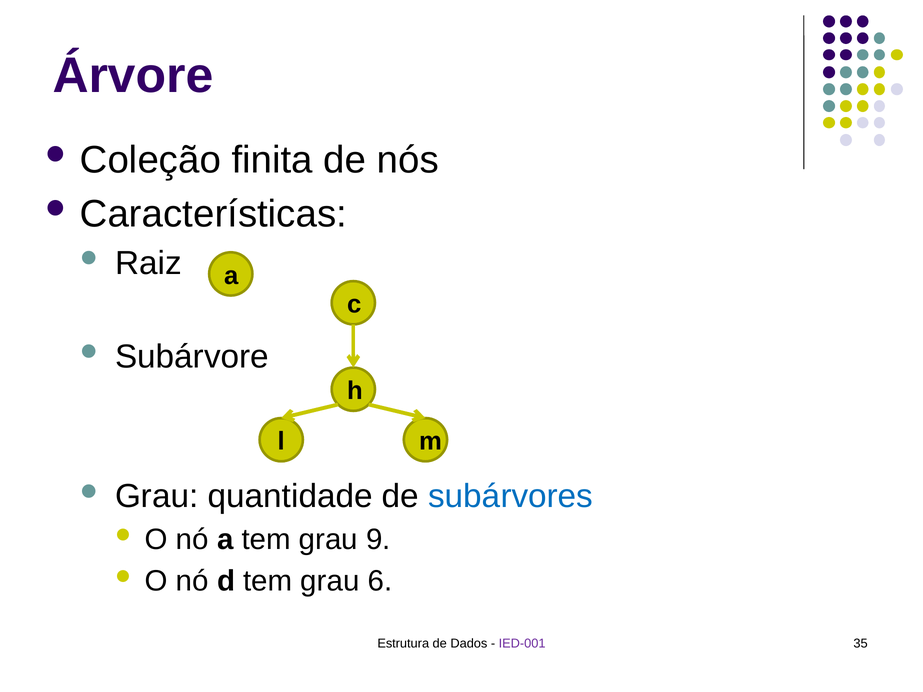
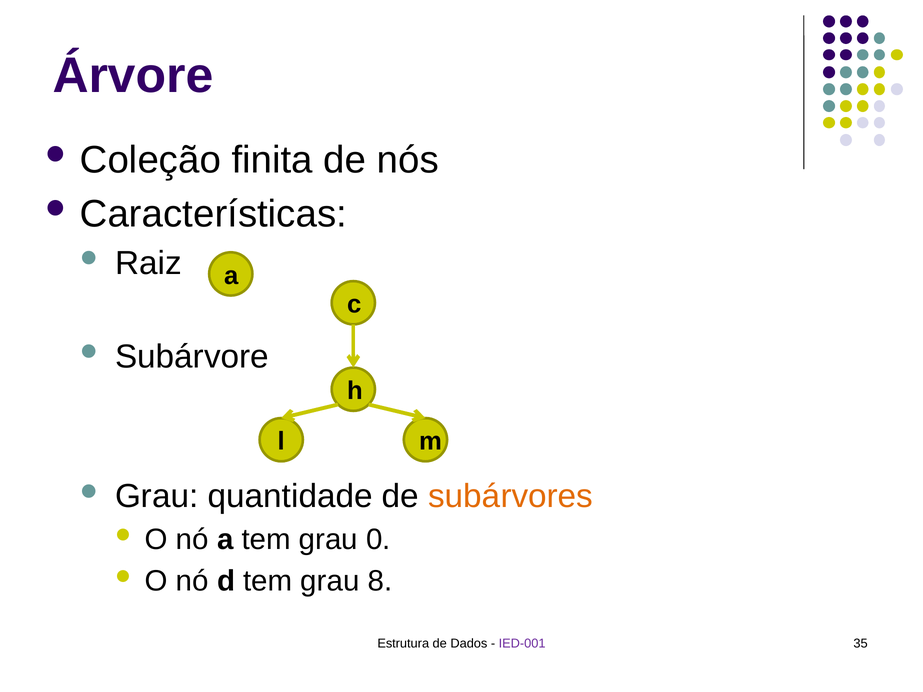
subárvores colour: blue -> orange (511, 497)
9: 9 -> 0 (378, 540)
6: 6 -> 8 (380, 581)
